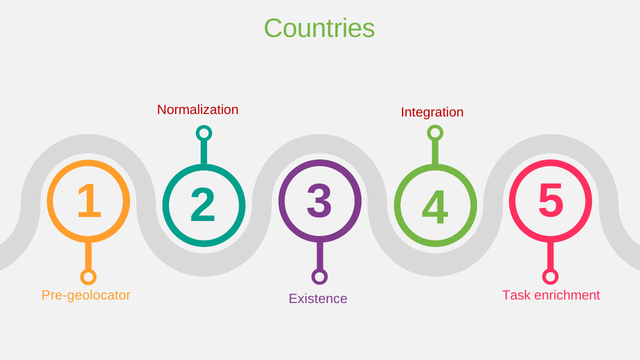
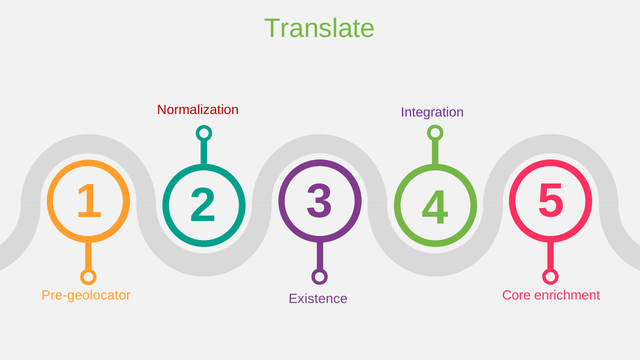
Countries: Countries -> Translate (320, 28)
Integration colour: red -> purple (432, 112)
Task: Task -> Core (516, 295)
